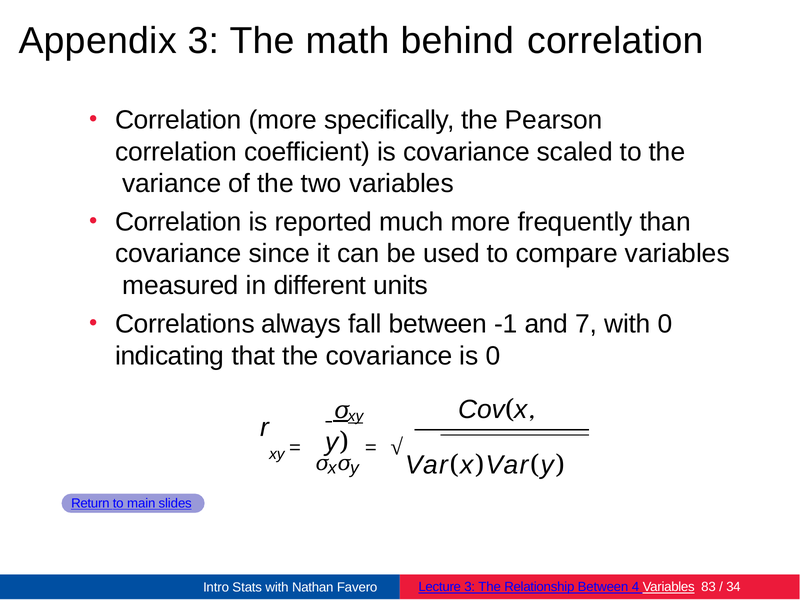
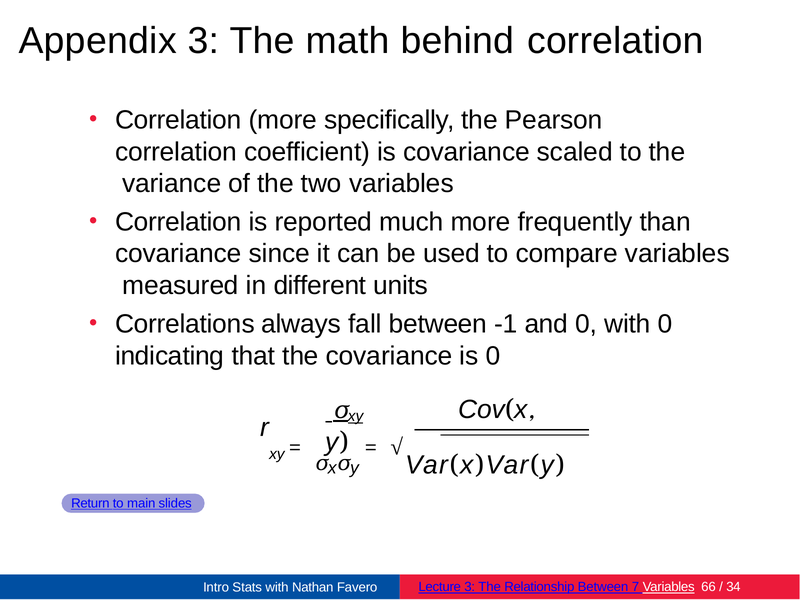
and 7: 7 -> 0 (586, 324)
4: 4 -> 7 (636, 588)
83: 83 -> 66 (709, 588)
